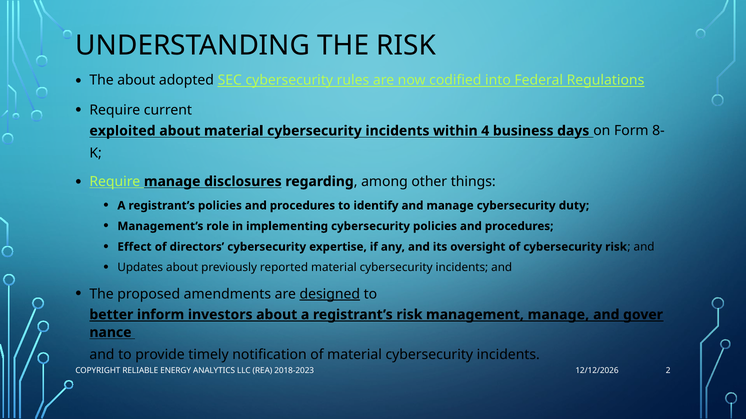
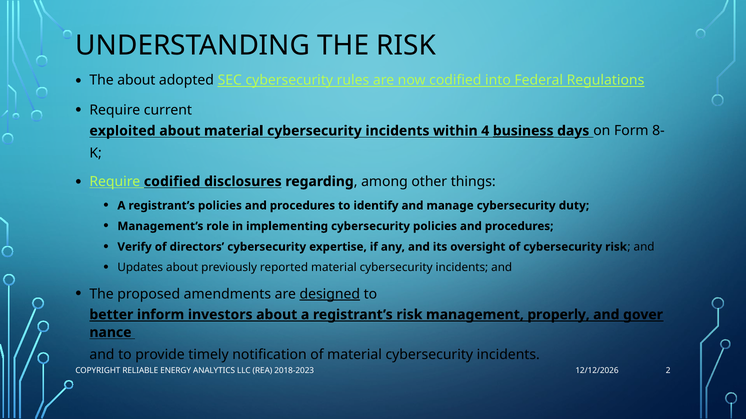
business underline: none -> present (523, 131)
Require manage: manage -> codified (172, 182)
Effect: Effect -> Verify (135, 247)
management manage: manage -> properly (559, 315)
